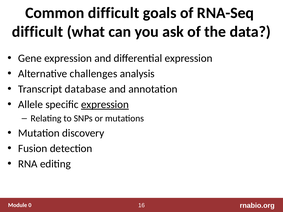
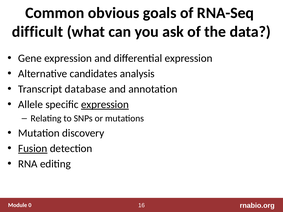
Common difficult: difficult -> obvious (114, 13)
challenges: challenges -> candidates (94, 74)
Fusion underline: none -> present (33, 149)
